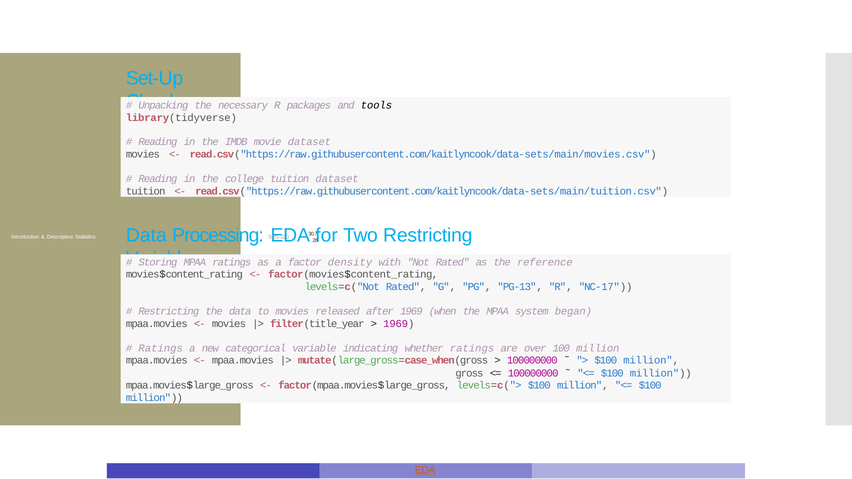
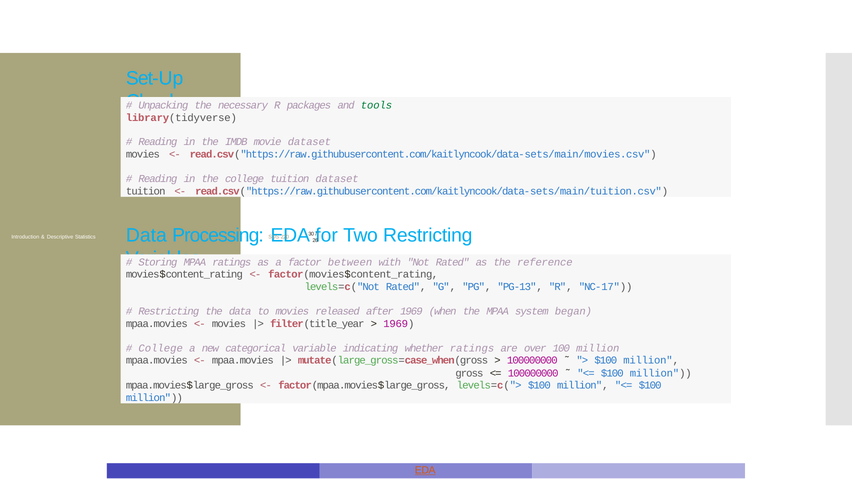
tools colour: black -> green (376, 105)
density: density -> between (350, 262)
Ratings: Ratings -> College (161, 348)
